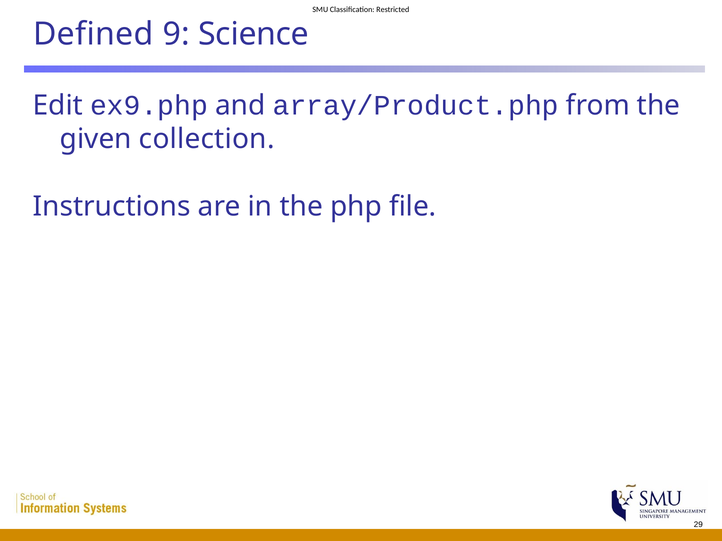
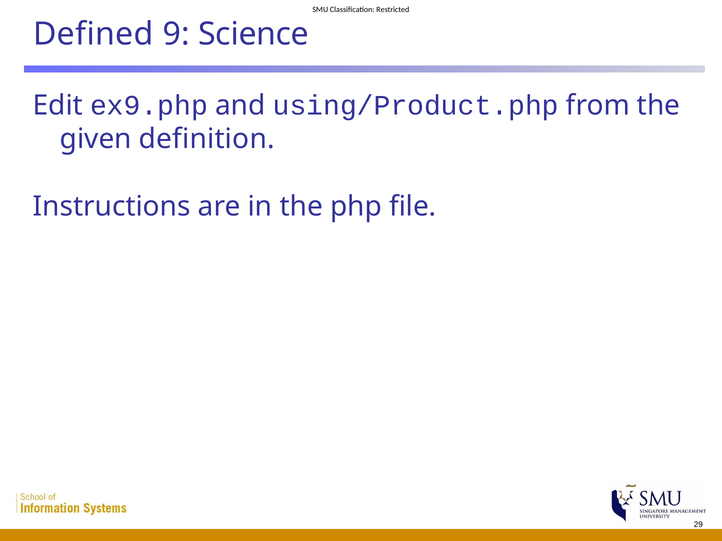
array/Product.php: array/Product.php -> using/Product.php (416, 106)
collection: collection -> definition (207, 139)
